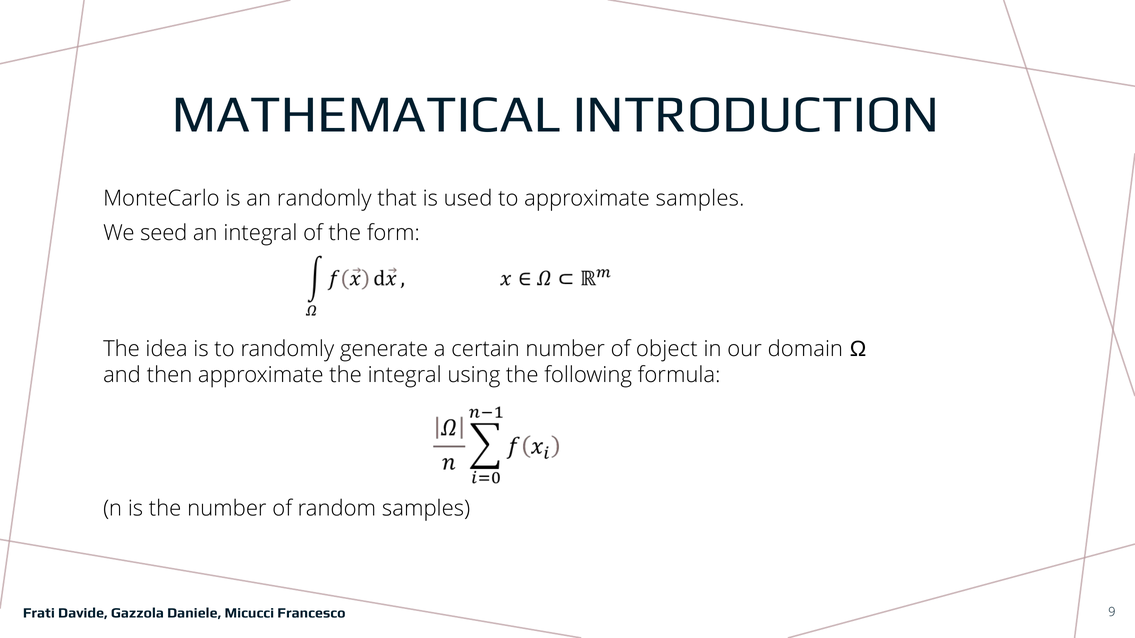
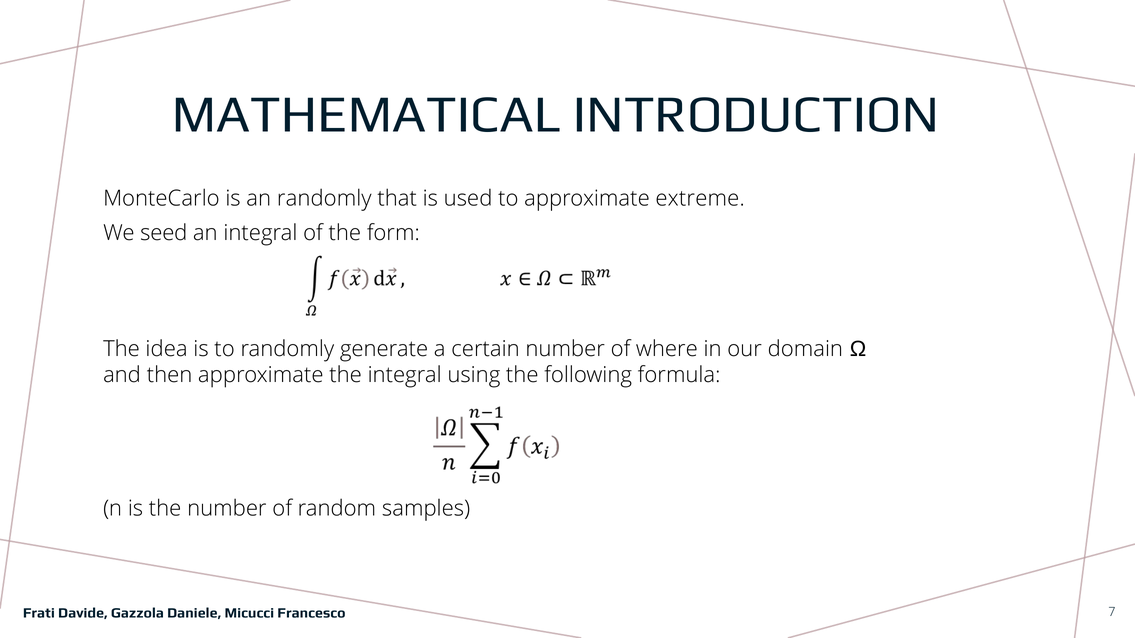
approximate samples: samples -> extreme (700, 199)
object: object -> where (667, 349)
9: 9 -> 7 (1112, 612)
